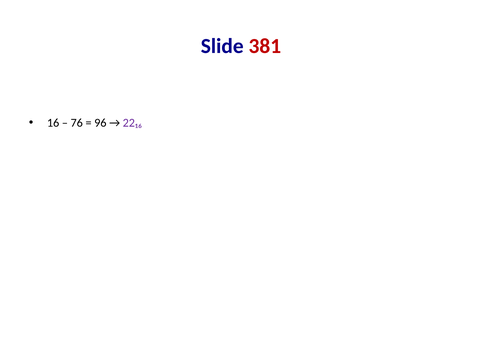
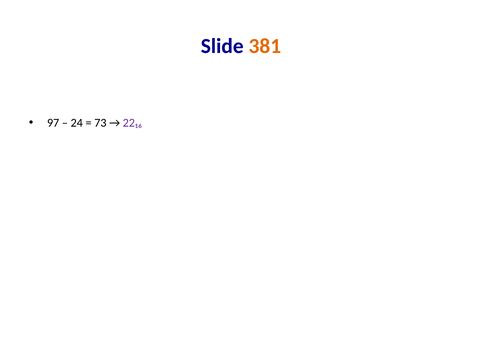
381 colour: red -> orange (265, 46)
16: 16 -> 97 (53, 123)
76: 76 -> 24 (77, 123)
96: 96 -> 73 (100, 123)
